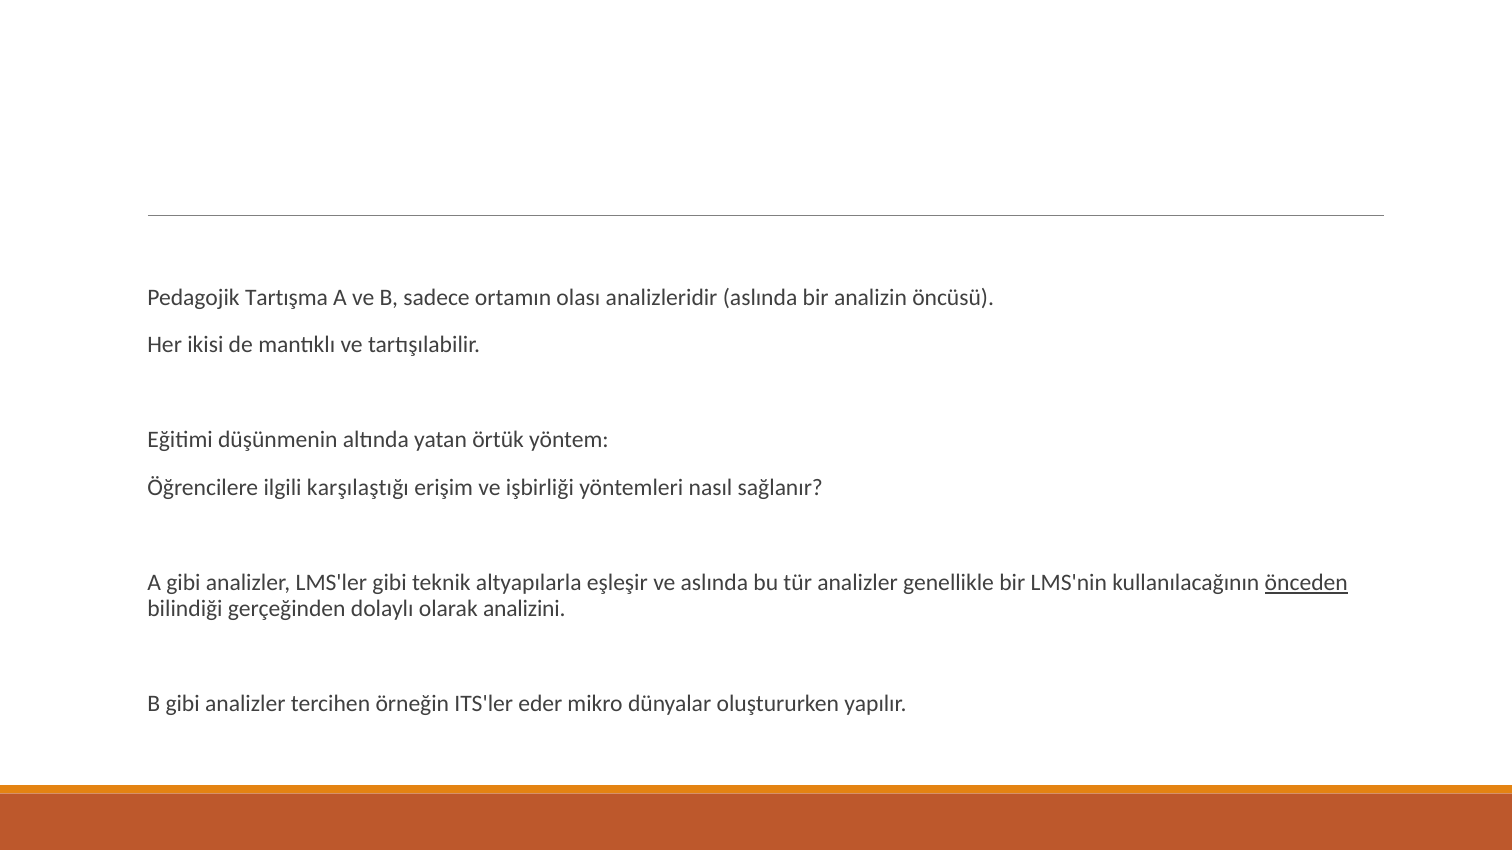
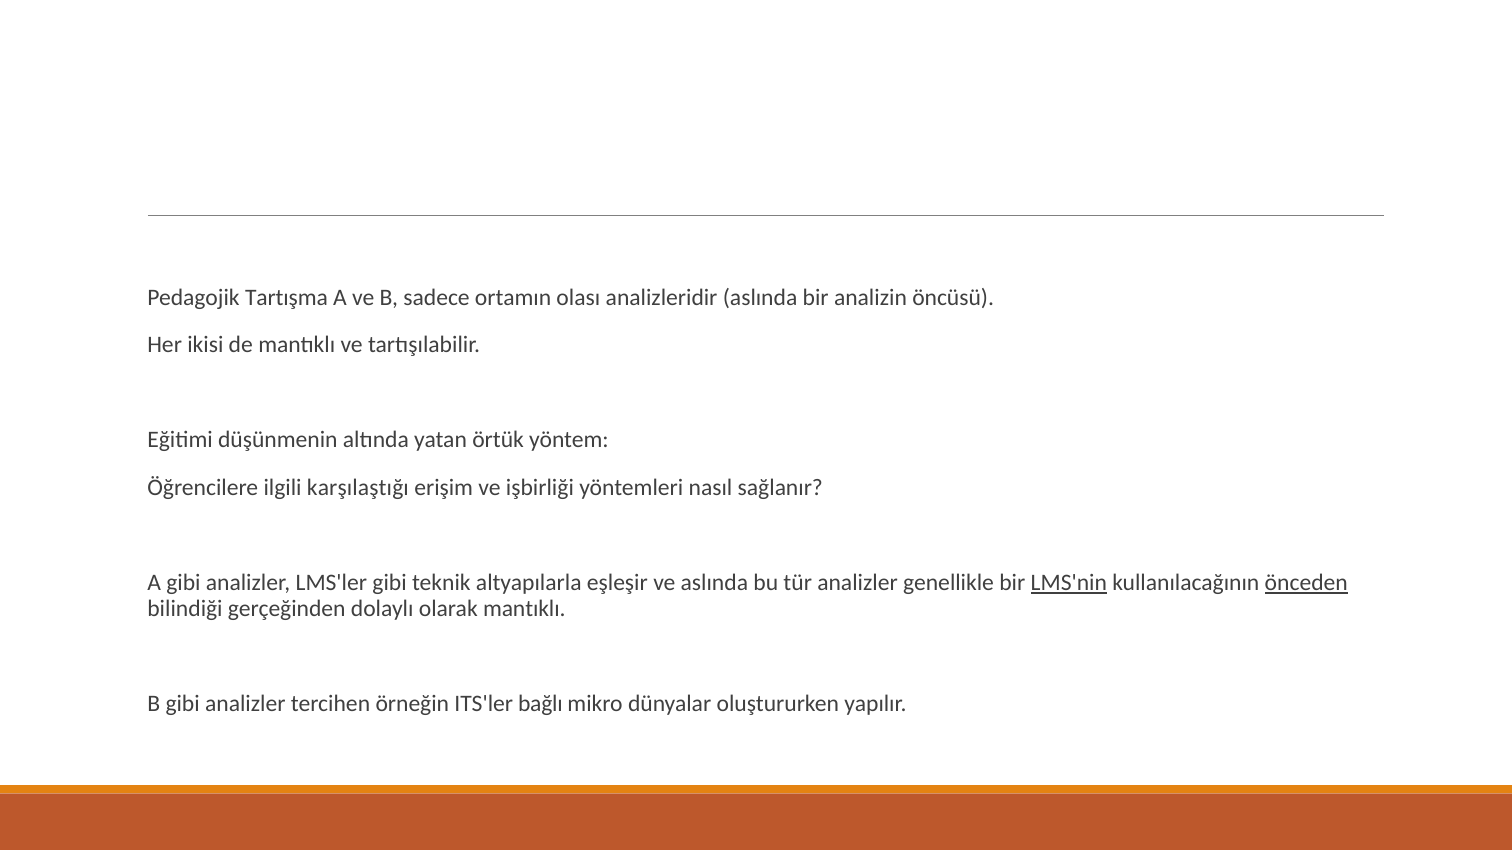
LMS'nin underline: none -> present (1069, 583)
olarak analizini: analizini -> mantıklı (524, 609)
eder: eder -> bağlı (540, 704)
